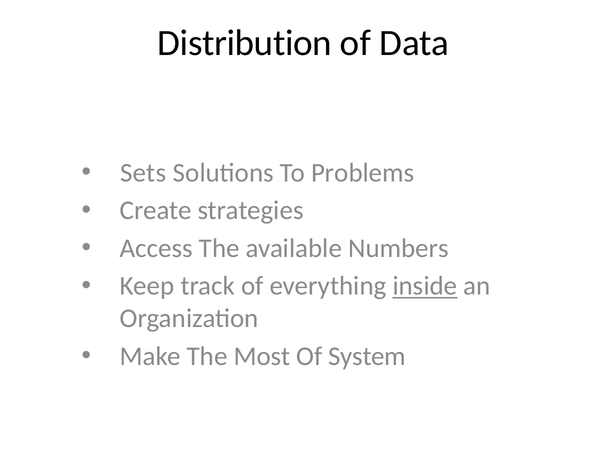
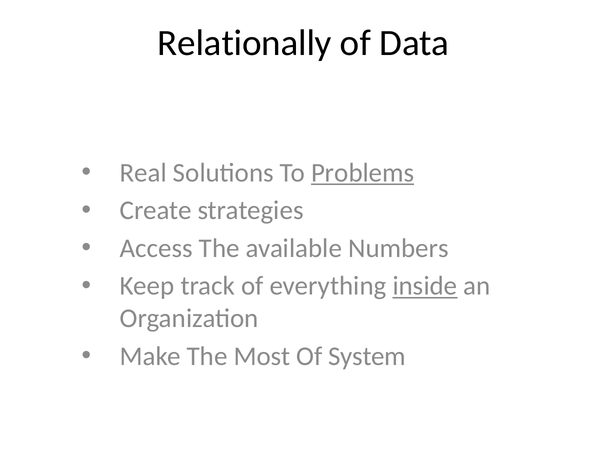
Distribution: Distribution -> Relationally (245, 43)
Sets: Sets -> Real (143, 173)
Problems underline: none -> present (363, 173)
